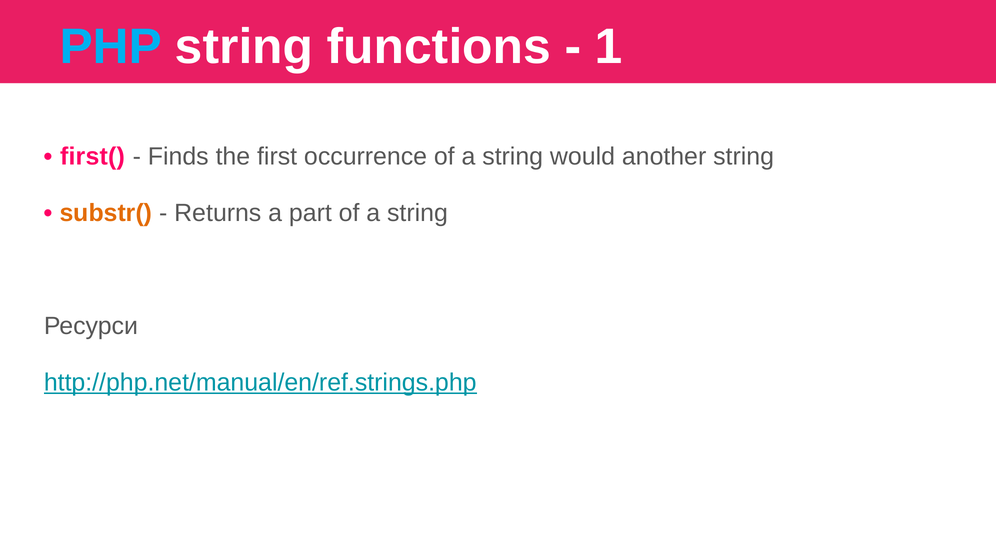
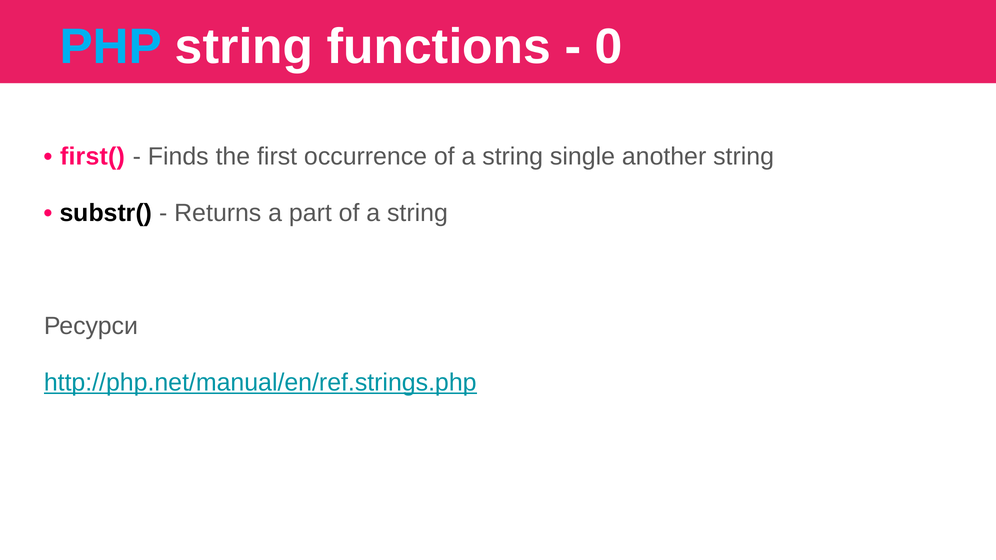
1: 1 -> 0 (609, 47)
would: would -> single (582, 157)
substr( colour: orange -> black (106, 213)
